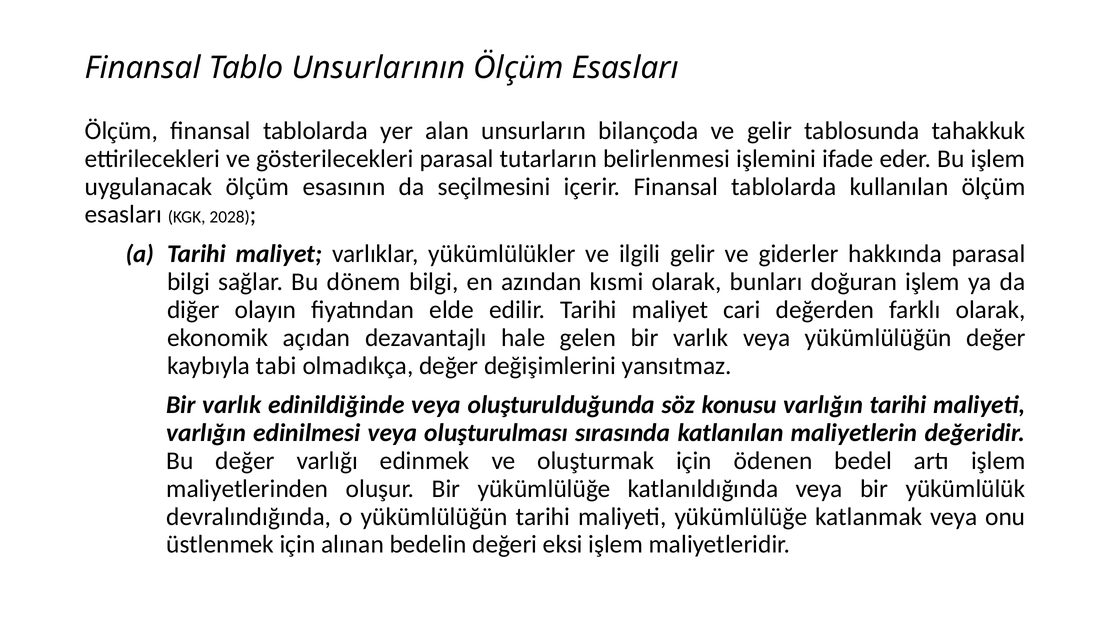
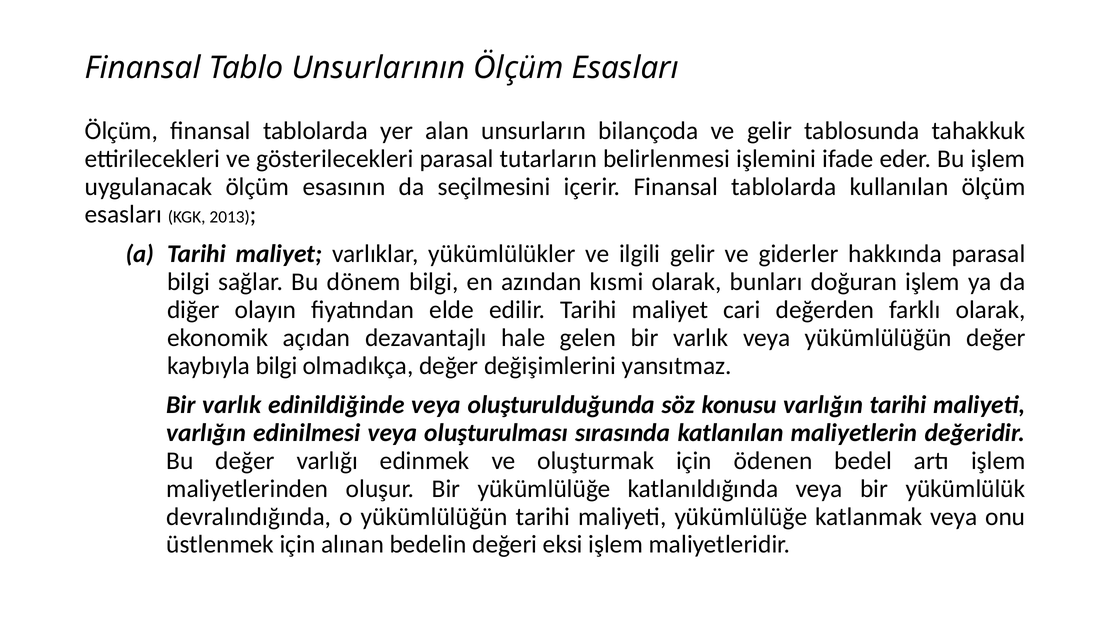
2028: 2028 -> 2013 (230, 217)
kaybıyla tabi: tabi -> bilgi (276, 366)
